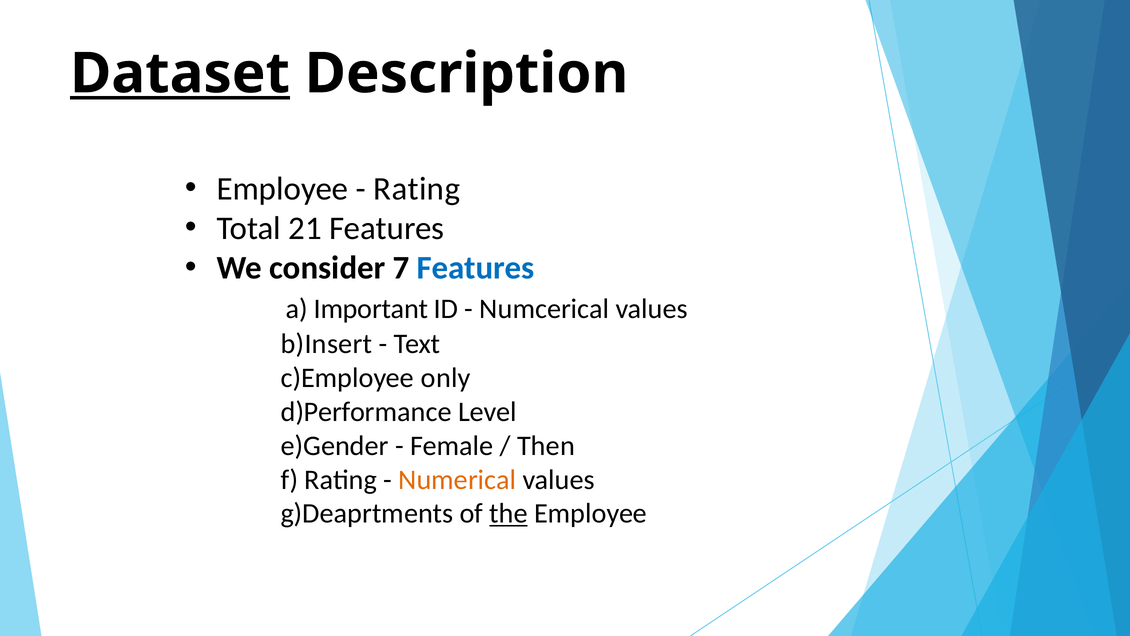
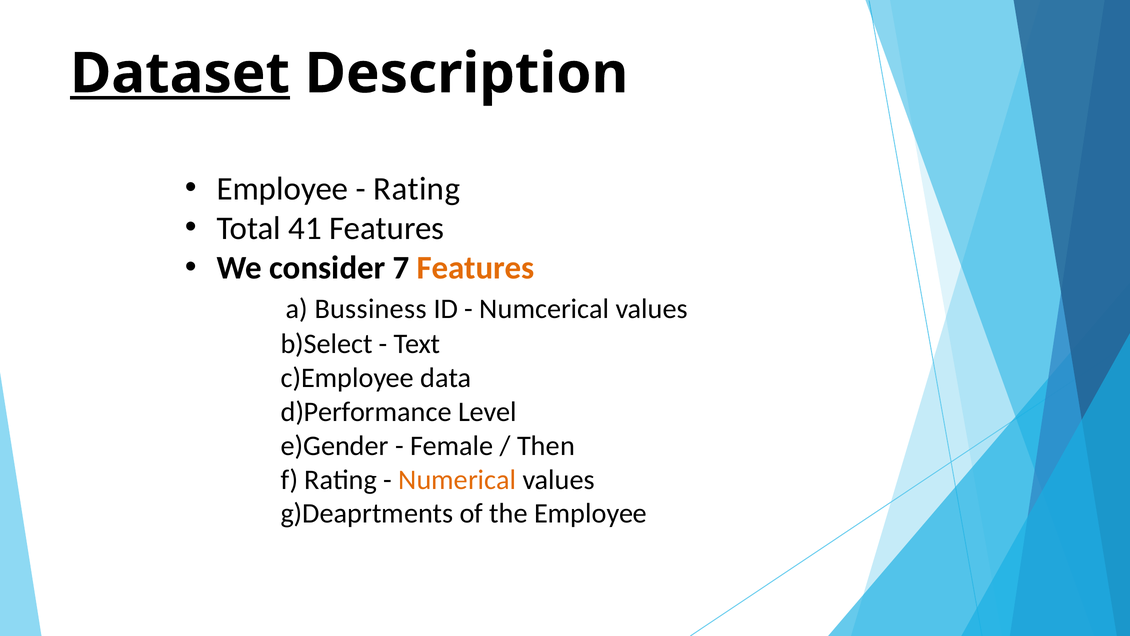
21: 21 -> 41 (305, 228)
Features colour: blue -> orange (476, 268)
Important: Important -> Bussiness (371, 309)
b)Insert: b)Insert -> b)Select (327, 344)
only: only -> data (446, 378)
the underline: present -> none (509, 513)
